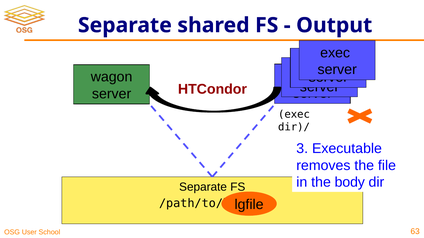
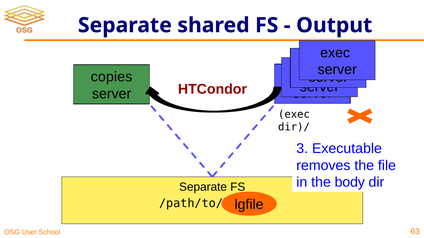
wagon: wagon -> copies (112, 77)
